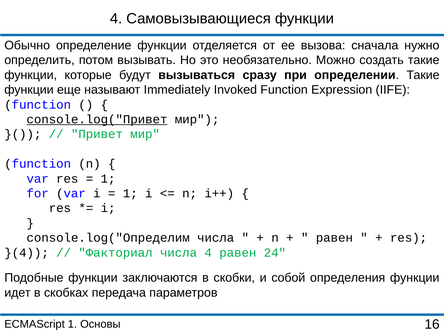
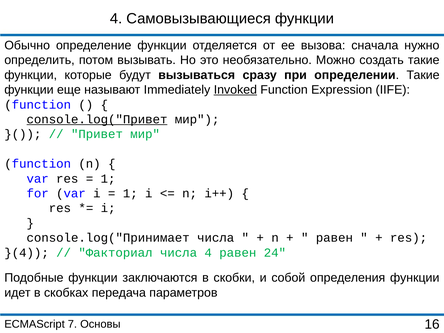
Invoked underline: none -> present (235, 90)
console.log("Определим: console.log("Определим -> console.log("Принимает (108, 238)
ECMAScript 1: 1 -> 7 (72, 324)
